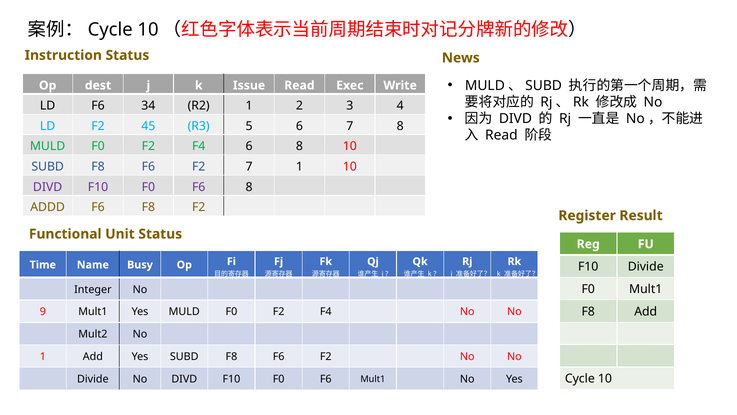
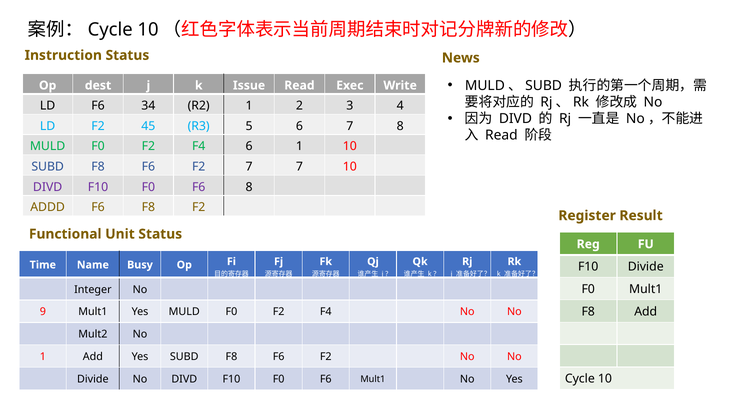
6 8: 8 -> 1 (299, 146)
7 1: 1 -> 7 (299, 166)
